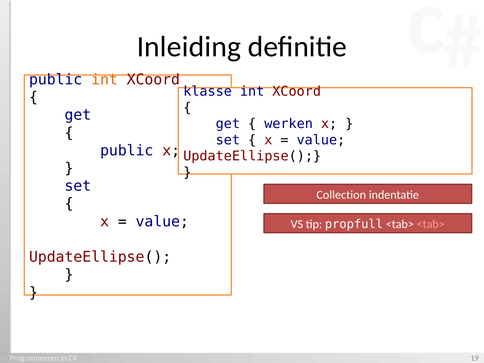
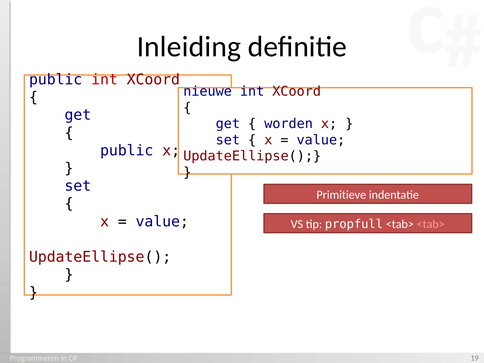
int colour: orange -> red (105, 80)
klasse: klasse -> nieuwe (208, 92)
werken: werken -> worden (289, 124)
Collection: Collection -> Primitieve (341, 195)
